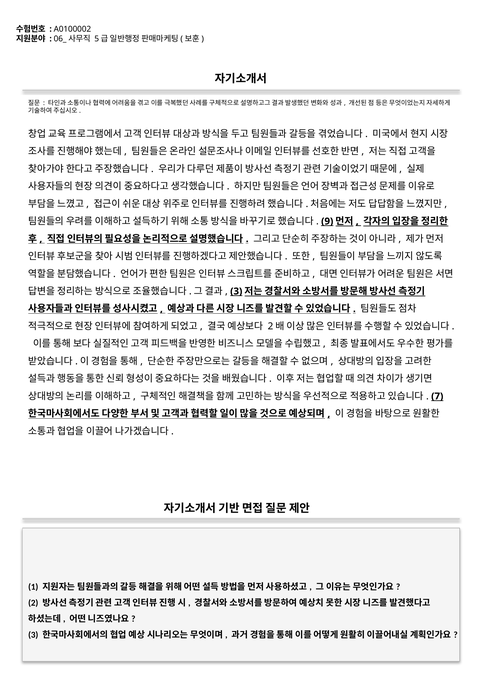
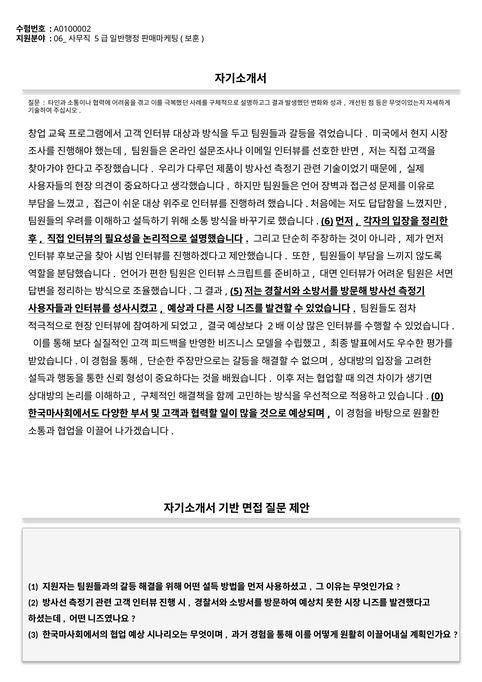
9: 9 -> 6 (327, 221)
3: 3 -> 5 (236, 291)
7: 7 -> 0 (437, 396)
